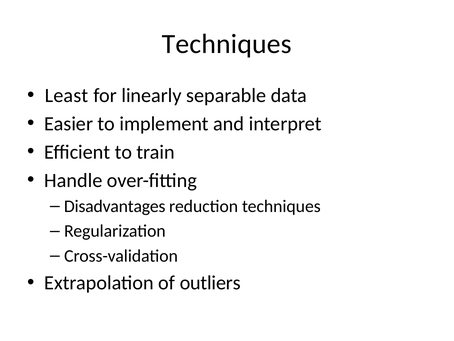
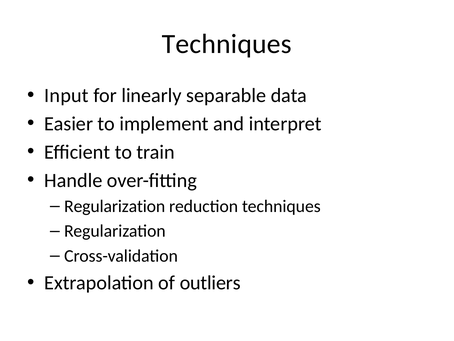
Least: Least -> Input (66, 95)
Disadvantages: Disadvantages -> Regularization (115, 206)
